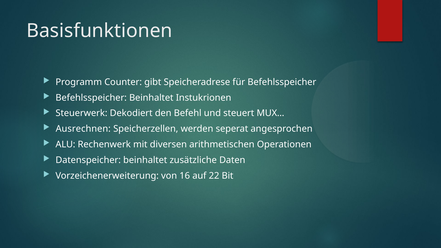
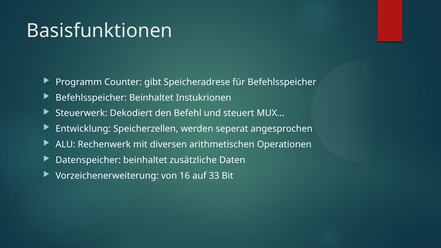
Ausrechnen: Ausrechnen -> Entwicklung (83, 129)
22: 22 -> 33 (214, 176)
